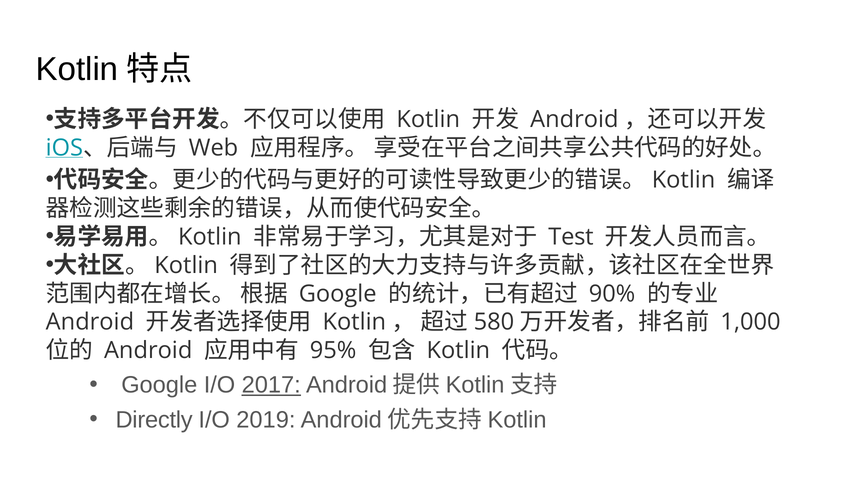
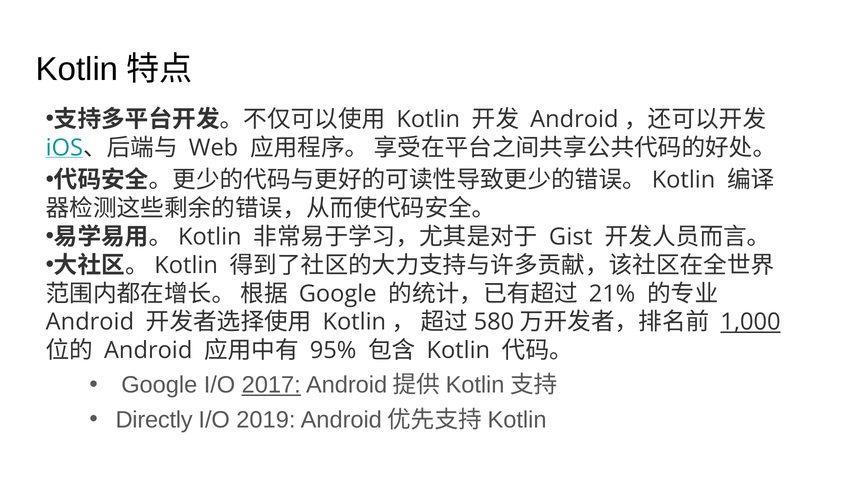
Test: Test -> Gist (571, 237)
90%: 90% -> 21% (612, 294)
1,000 underline: none -> present (750, 322)
